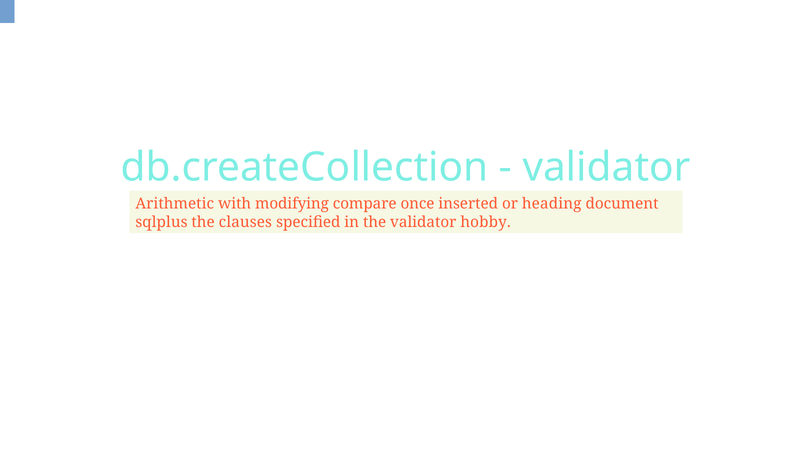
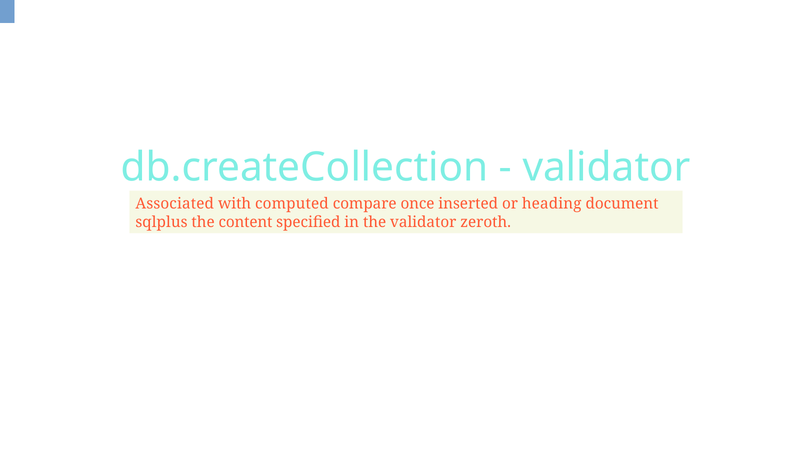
Arithmetic: Arithmetic -> Associated (175, 204)
modifying: modifying -> computed (292, 204)
clauses: clauses -> content (246, 222)
hobby: hobby -> zeroth (486, 222)
